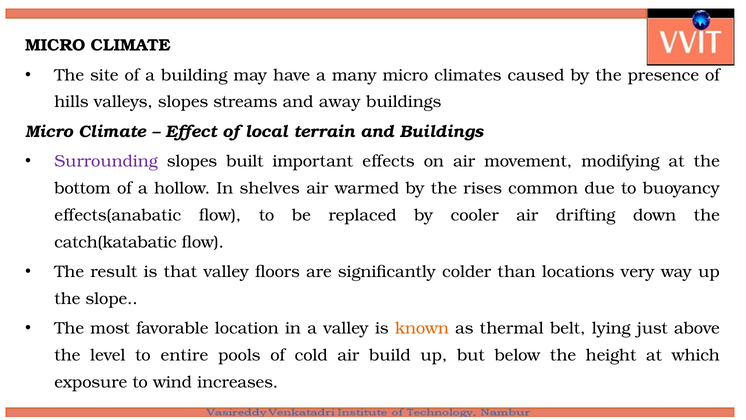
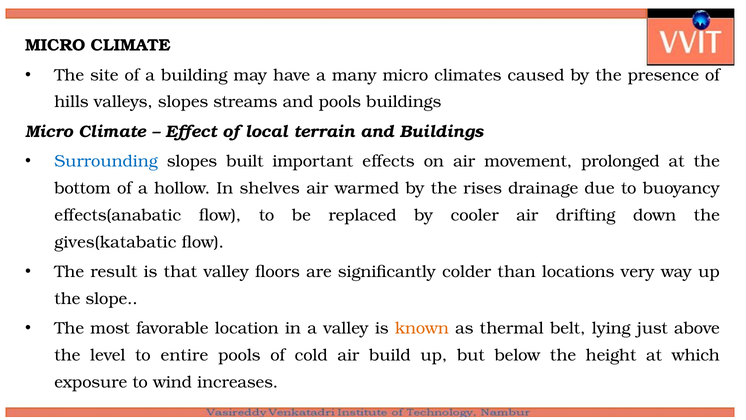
and away: away -> pools (340, 102)
Surrounding colour: purple -> blue (106, 161)
modifying: modifying -> prolonged (620, 161)
common: common -> drainage (543, 188)
catch(katabatic: catch(katabatic -> gives(katabatic (115, 242)
